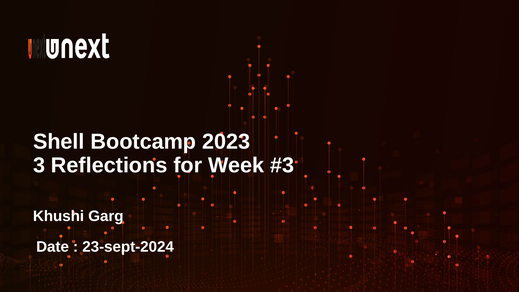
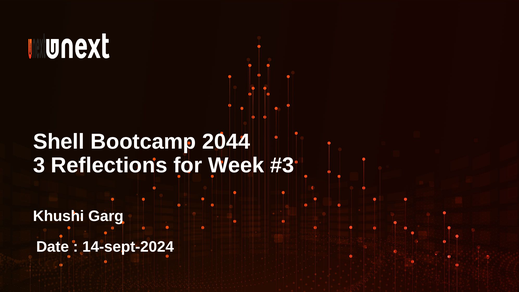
2023: 2023 -> 2044 (226, 142)
23-sept-2024: 23-sept-2024 -> 14-sept-2024 (128, 247)
